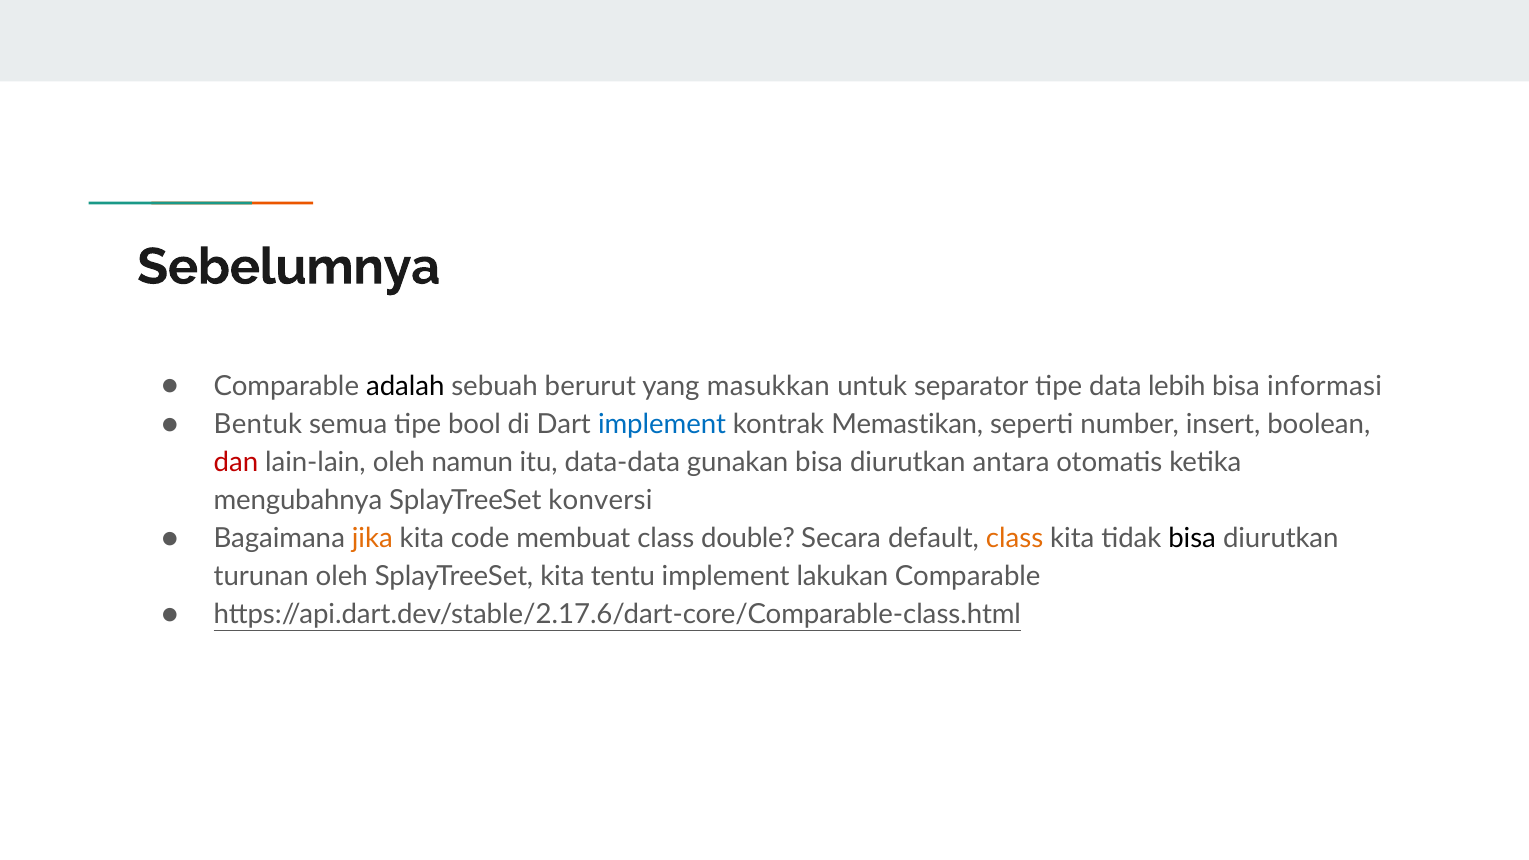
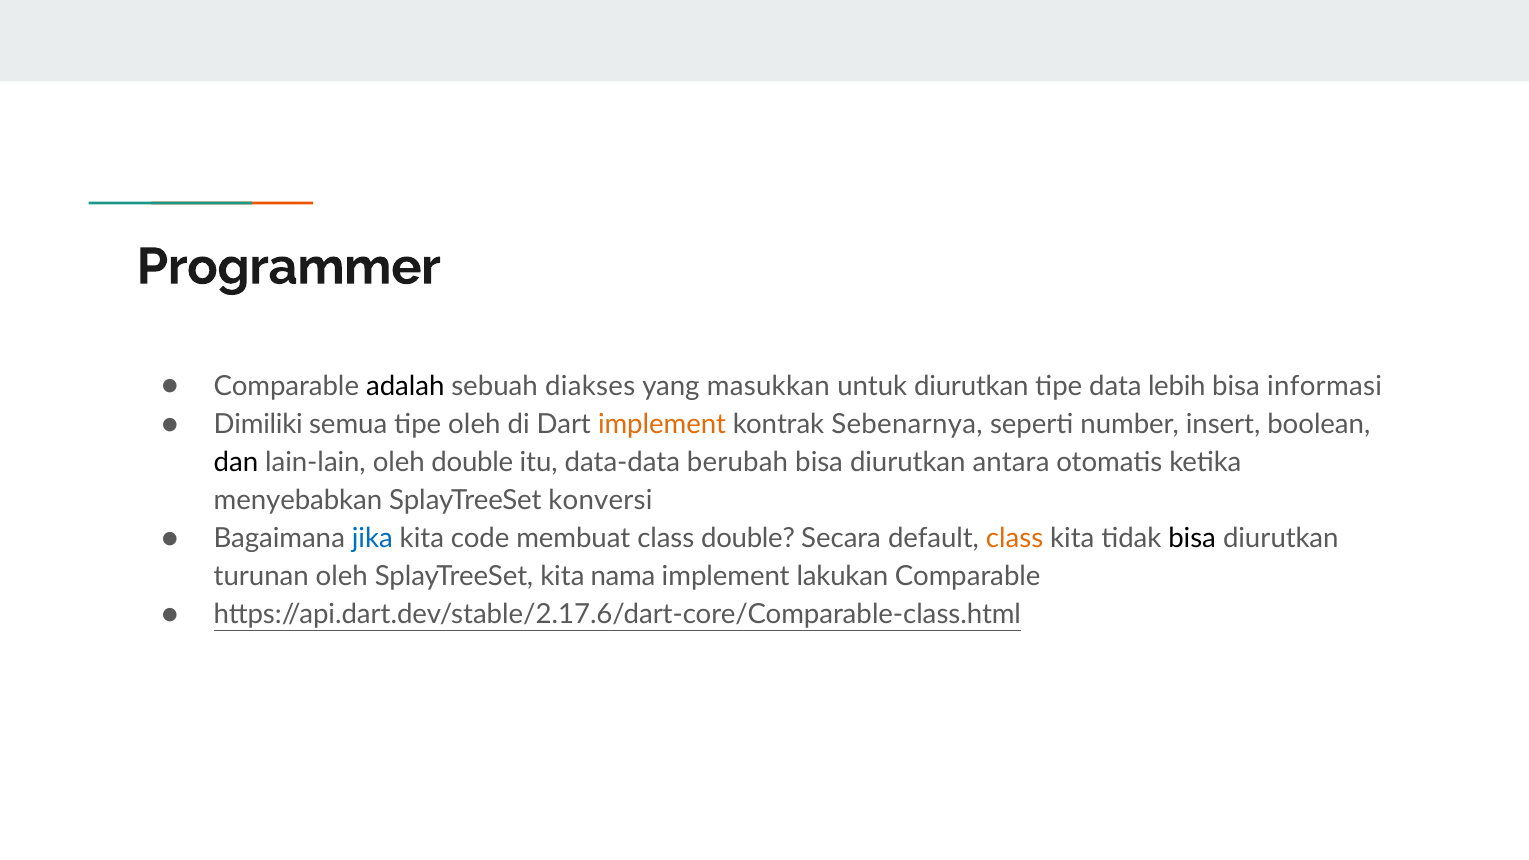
Sebelumnya: Sebelumnya -> Programmer (289, 267)
berurut: berurut -> diakses (590, 386)
untuk separator: separator -> diurutkan (971, 386)
Bentuk: Bentuk -> Dimiliki (258, 424)
tipe bool: bool -> oleh (474, 424)
implement colour: blue -> orange (662, 424)
Memastikan: Memastikan -> Sebenarnya (907, 424)
dan colour: red -> black (236, 462)
oleh namun: namun -> double (472, 462)
gunakan: gunakan -> berubah (738, 462)
mengubahnya: mengubahnya -> menyebabkan (298, 500)
jika colour: orange -> blue (372, 538)
tentu: tentu -> nama (623, 576)
